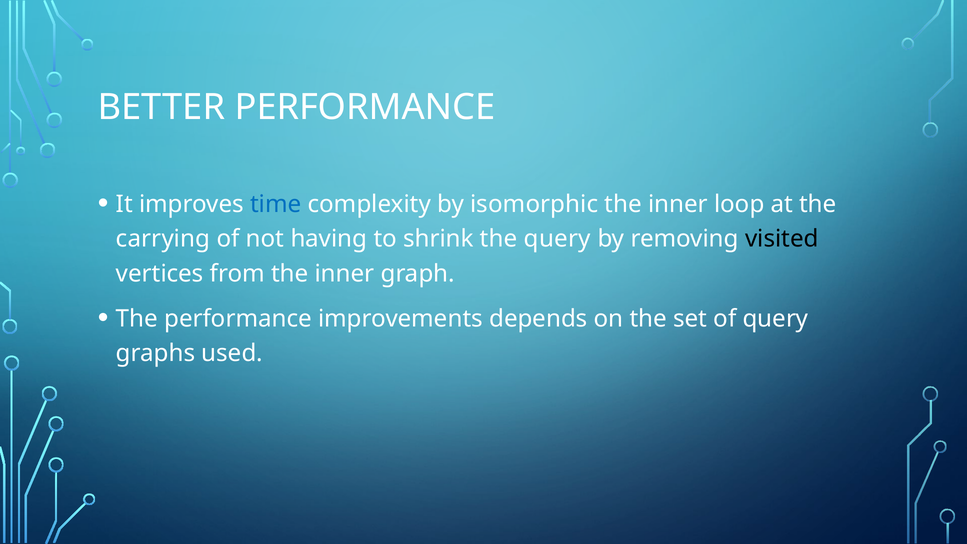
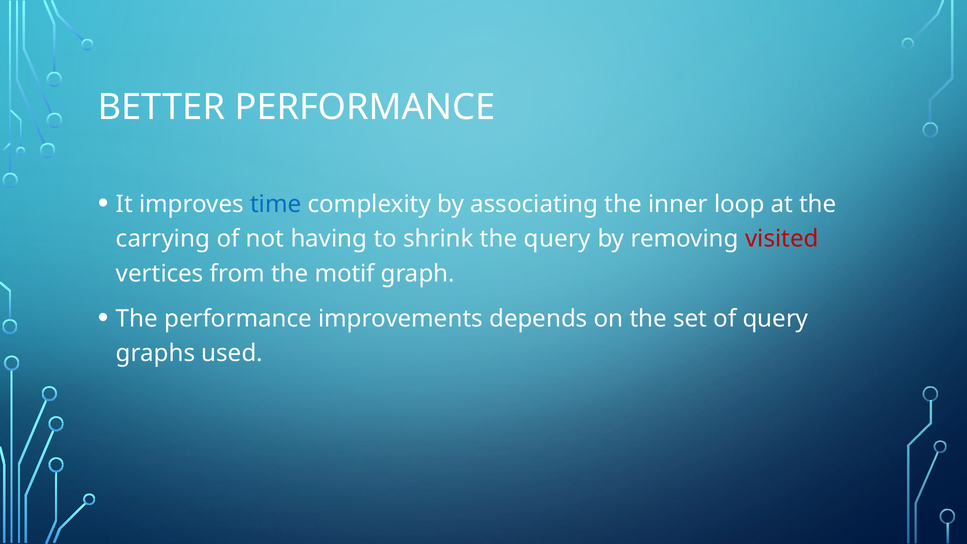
isomorphic: isomorphic -> associating (534, 204)
visited colour: black -> red (782, 239)
from the inner: inner -> motif (345, 274)
